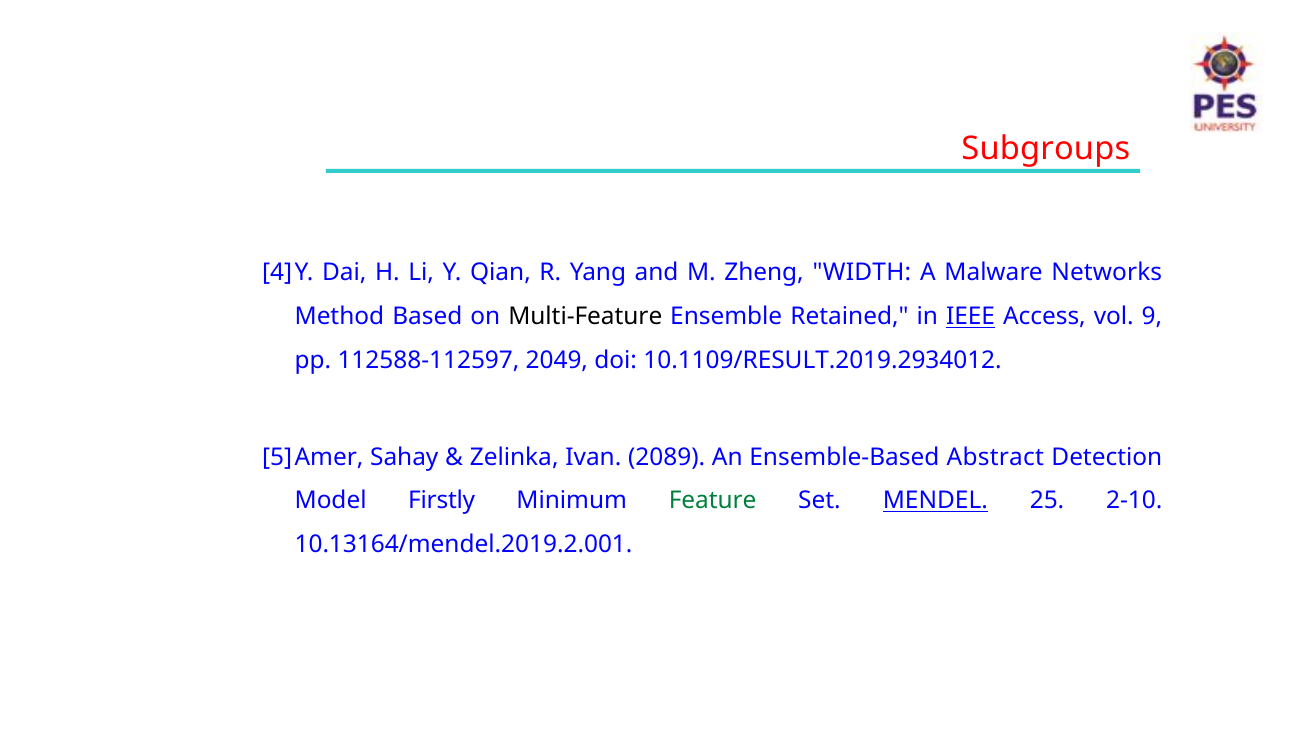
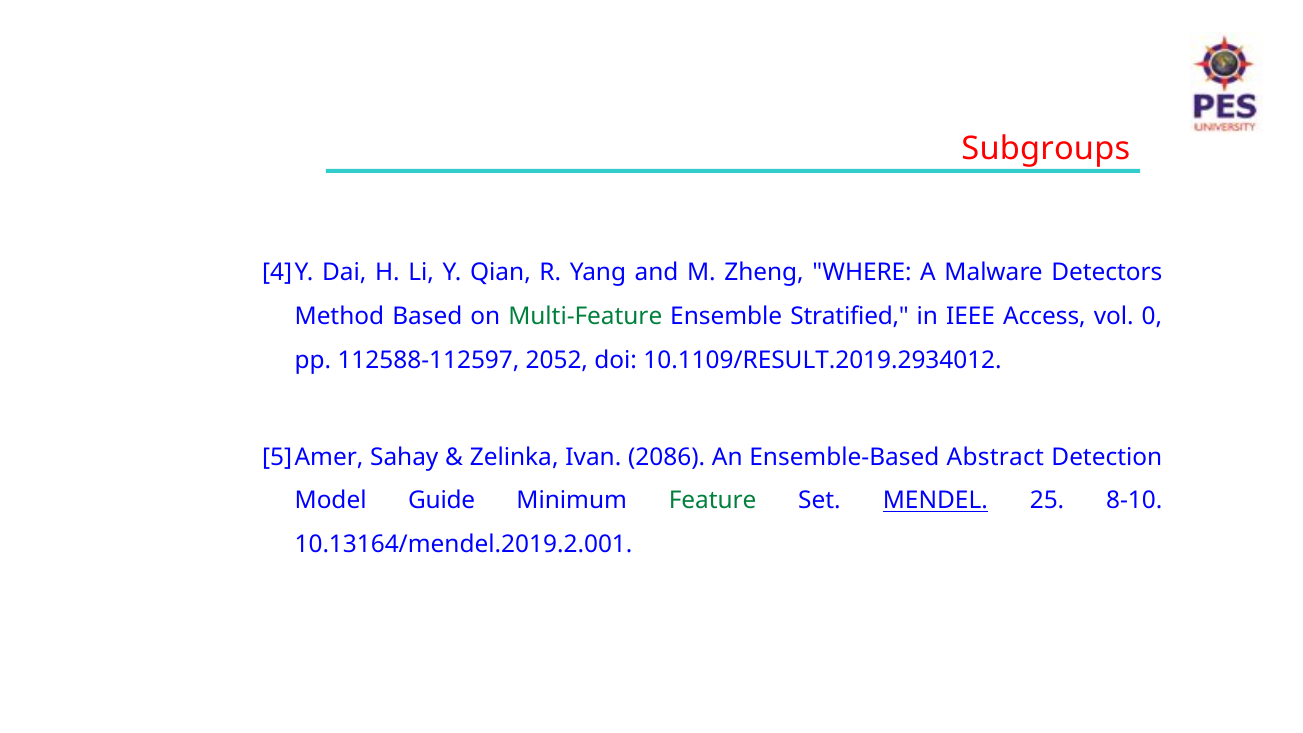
WIDTH: WIDTH -> WHERE (862, 273)
Networks: Networks -> Detectors (1107, 273)
Multi-Feature colour: black -> green (585, 317)
Retained: Retained -> Stratified (850, 317)
IEEE underline: present -> none (971, 317)
9: 9 -> 0 (1152, 317)
2049: 2049 -> 2052 (557, 361)
2089: 2089 -> 2086 (667, 457)
Firstly: Firstly -> Guide (442, 501)
2-10: 2-10 -> 8-10 (1134, 501)
